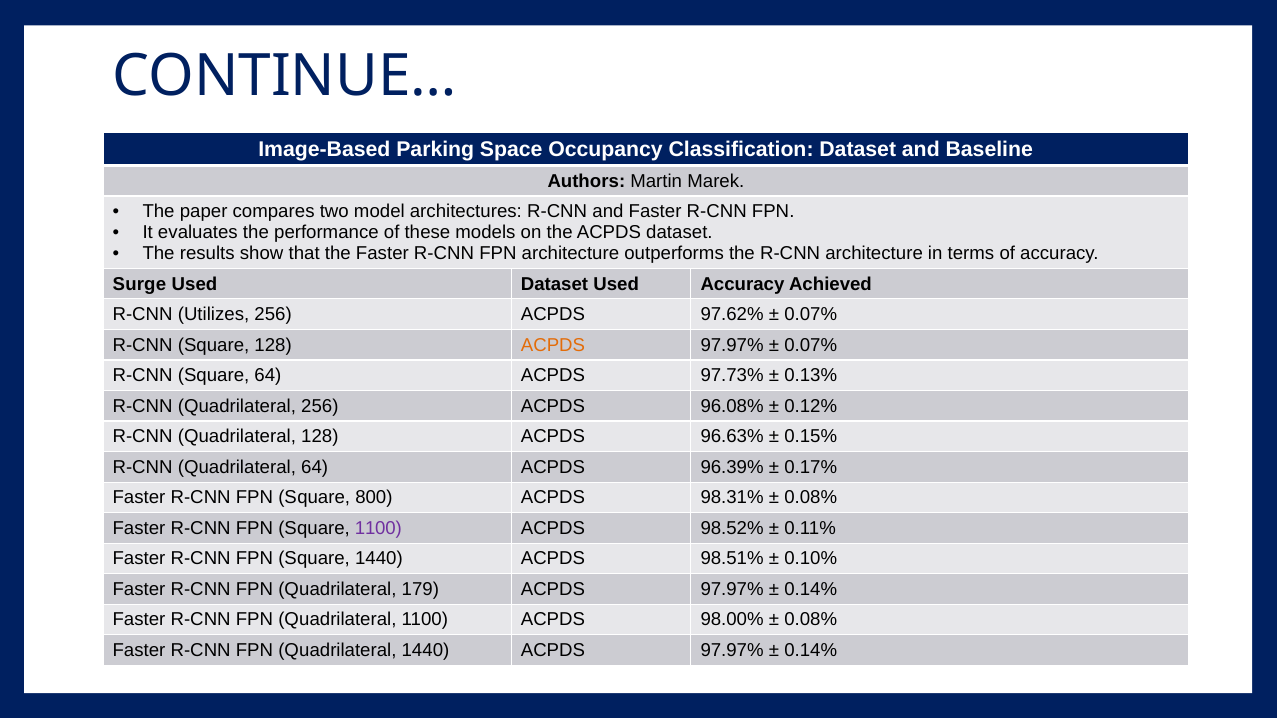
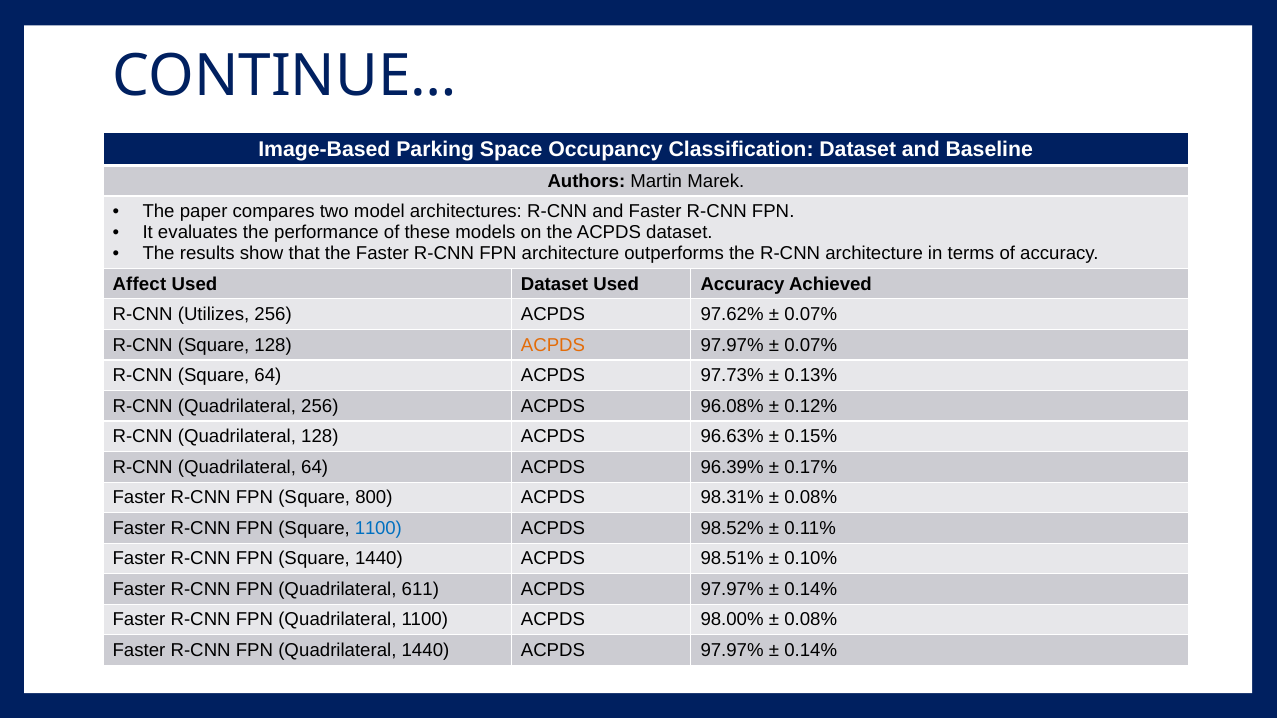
Surge: Surge -> Affect (139, 284)
1100 colour: purple -> blue (378, 528)
179: 179 -> 611 (420, 589)
